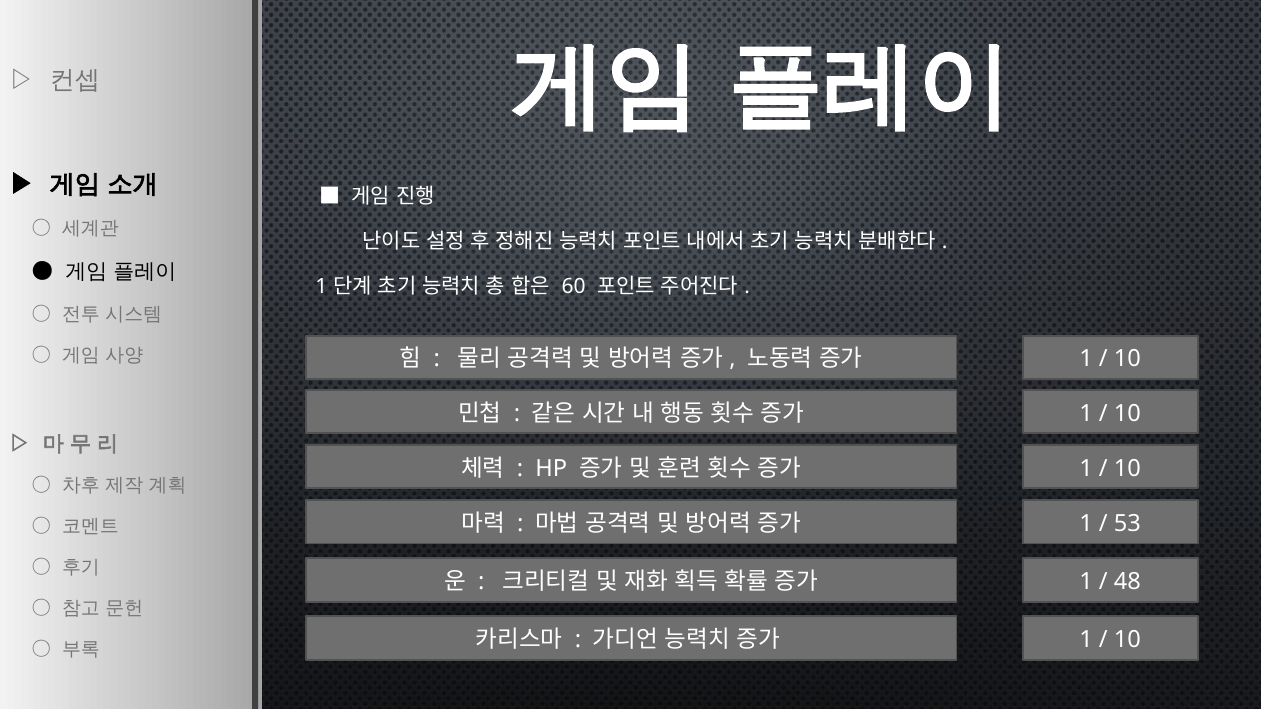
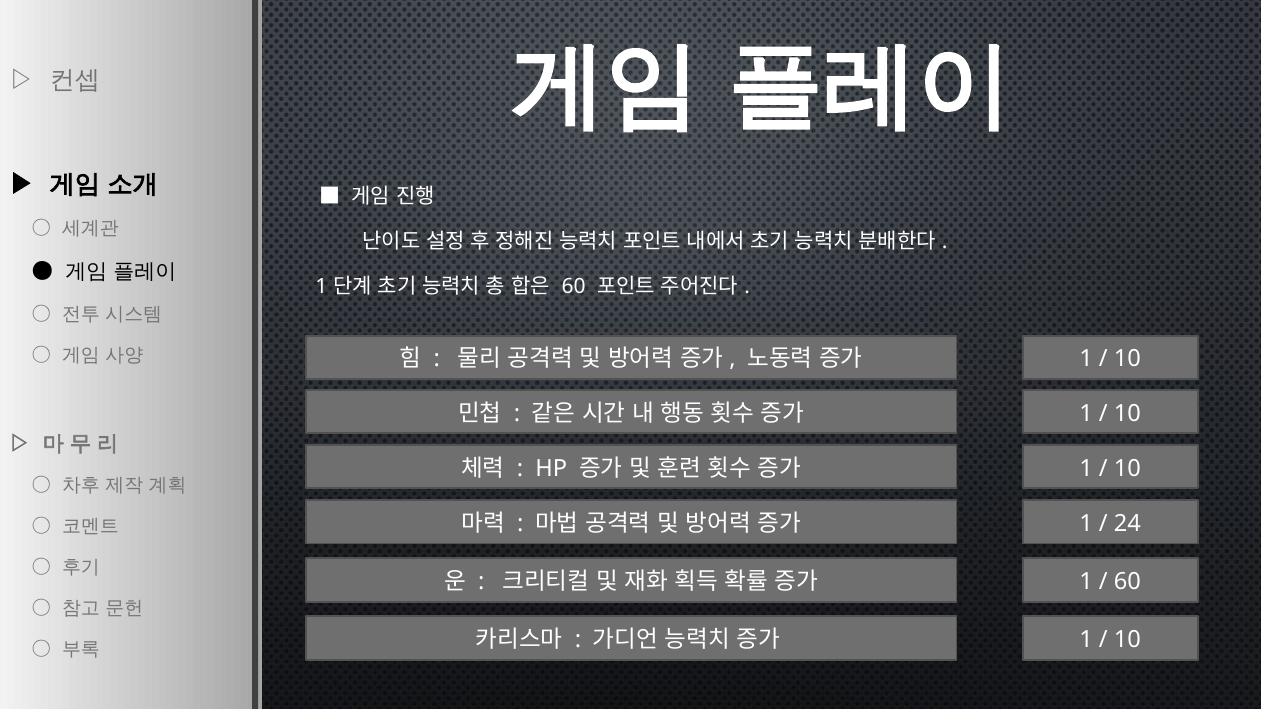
53: 53 -> 24 (1127, 524)
48: 48 -> 60 (1127, 582)
